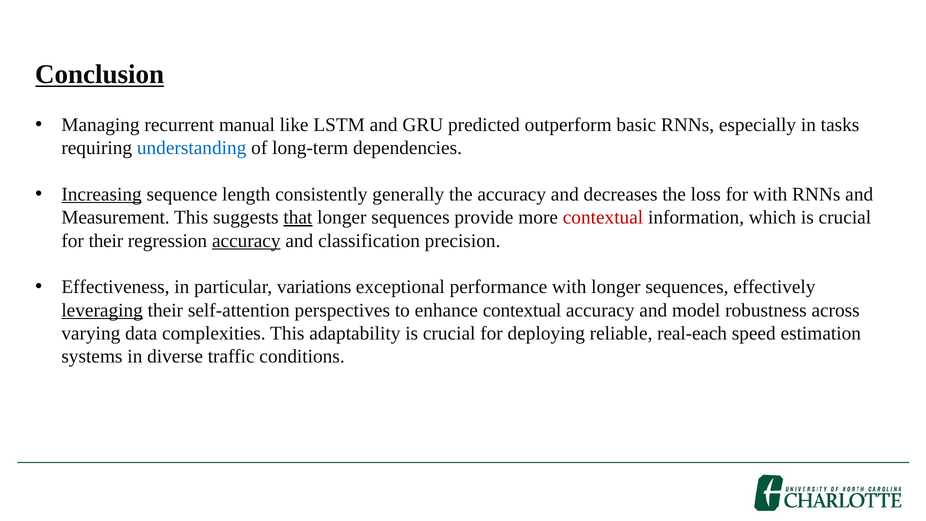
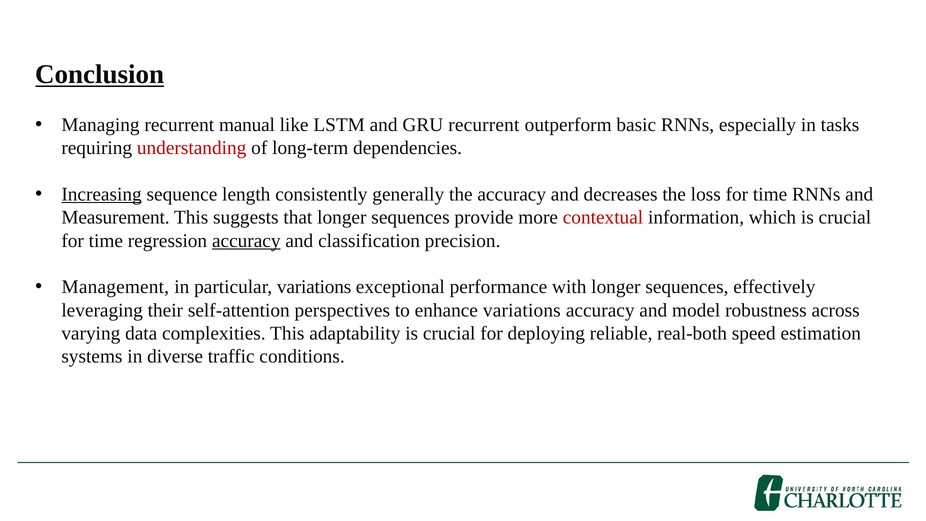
GRU predicted: predicted -> recurrent (484, 125)
understanding colour: blue -> red (192, 148)
loss for with: with -> time (770, 194)
that underline: present -> none (298, 217)
their: their -> time (106, 241)
Effectiveness: Effectiveness -> Management (115, 287)
leveraging underline: present -> none (102, 310)
enhance contextual: contextual -> variations (522, 310)
real-each: real-each -> real-both (692, 333)
